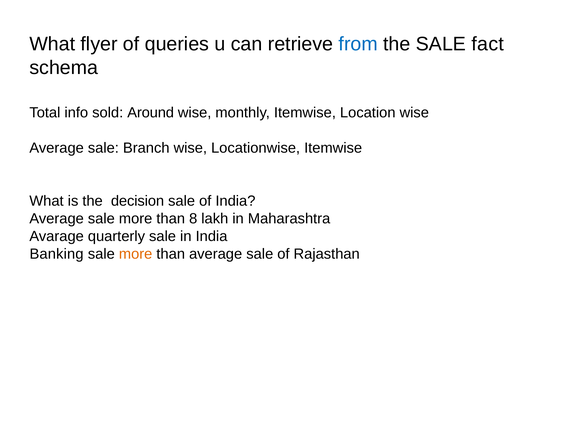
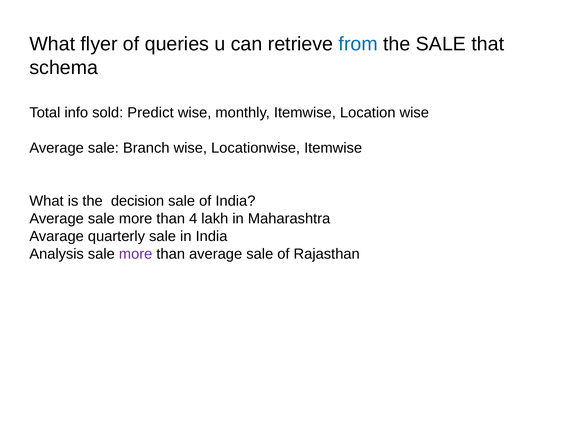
fact: fact -> that (488, 44)
Around: Around -> Predict (151, 113)
8: 8 -> 4 (193, 219)
Banking: Banking -> Analysis (57, 254)
more colour: orange -> purple (136, 254)
